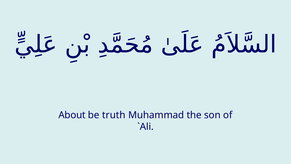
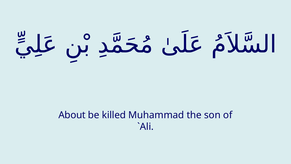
truth: truth -> killed (114, 115)
